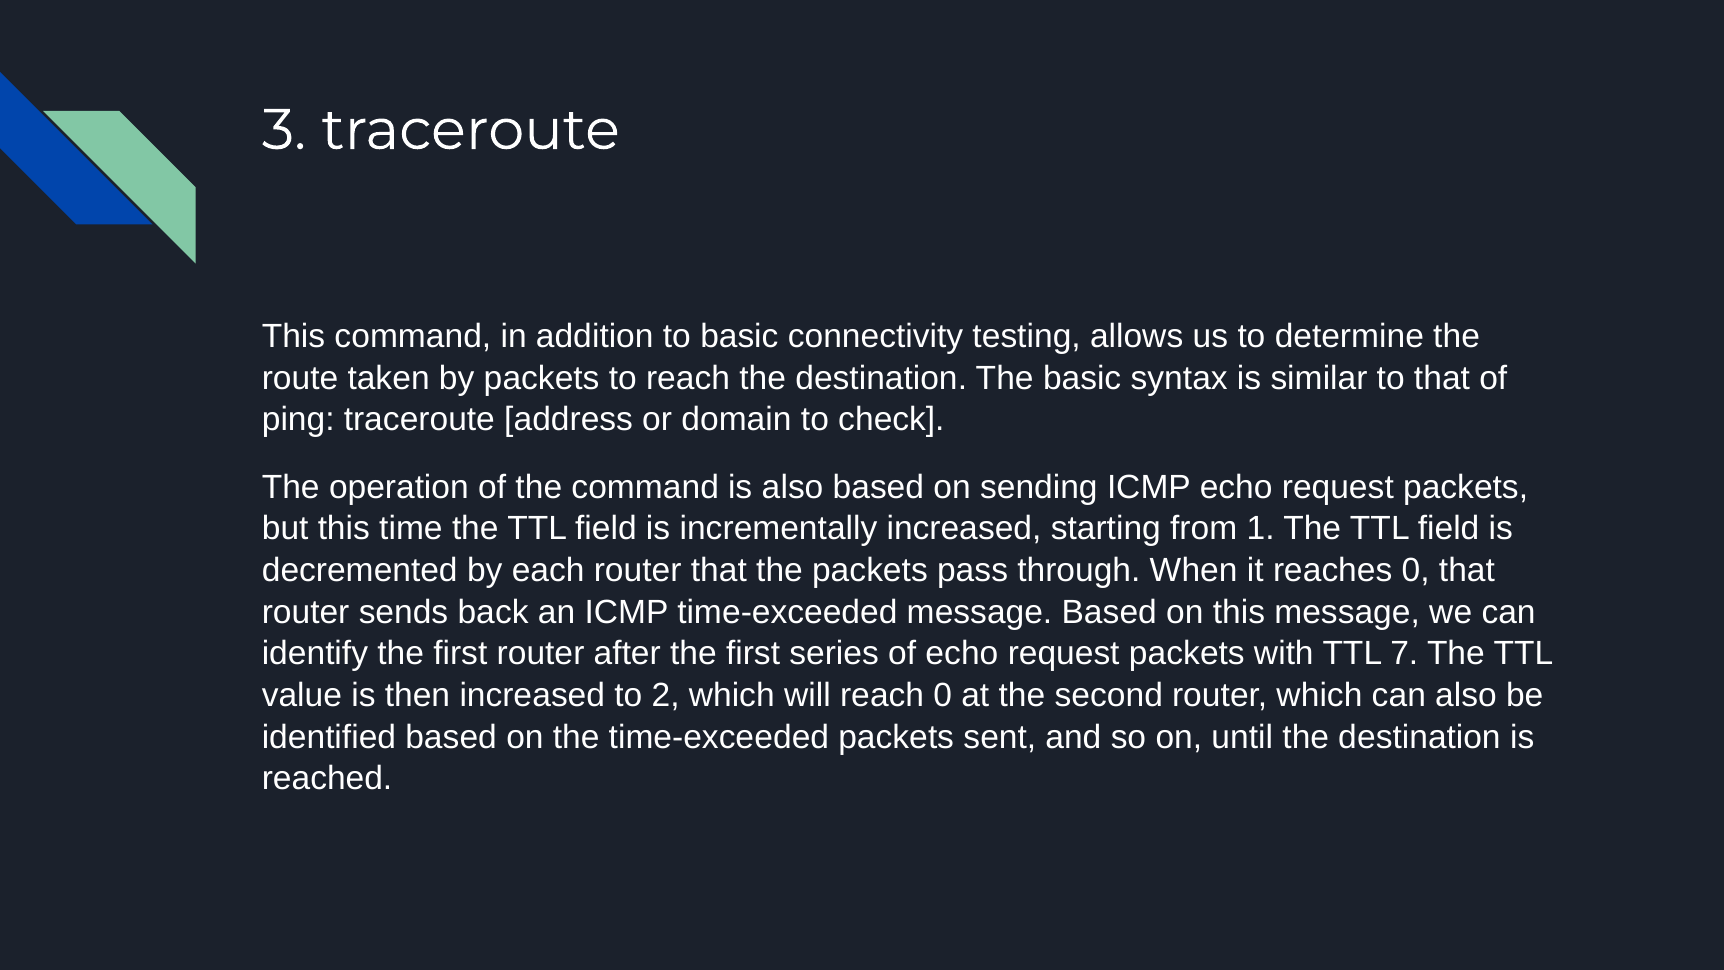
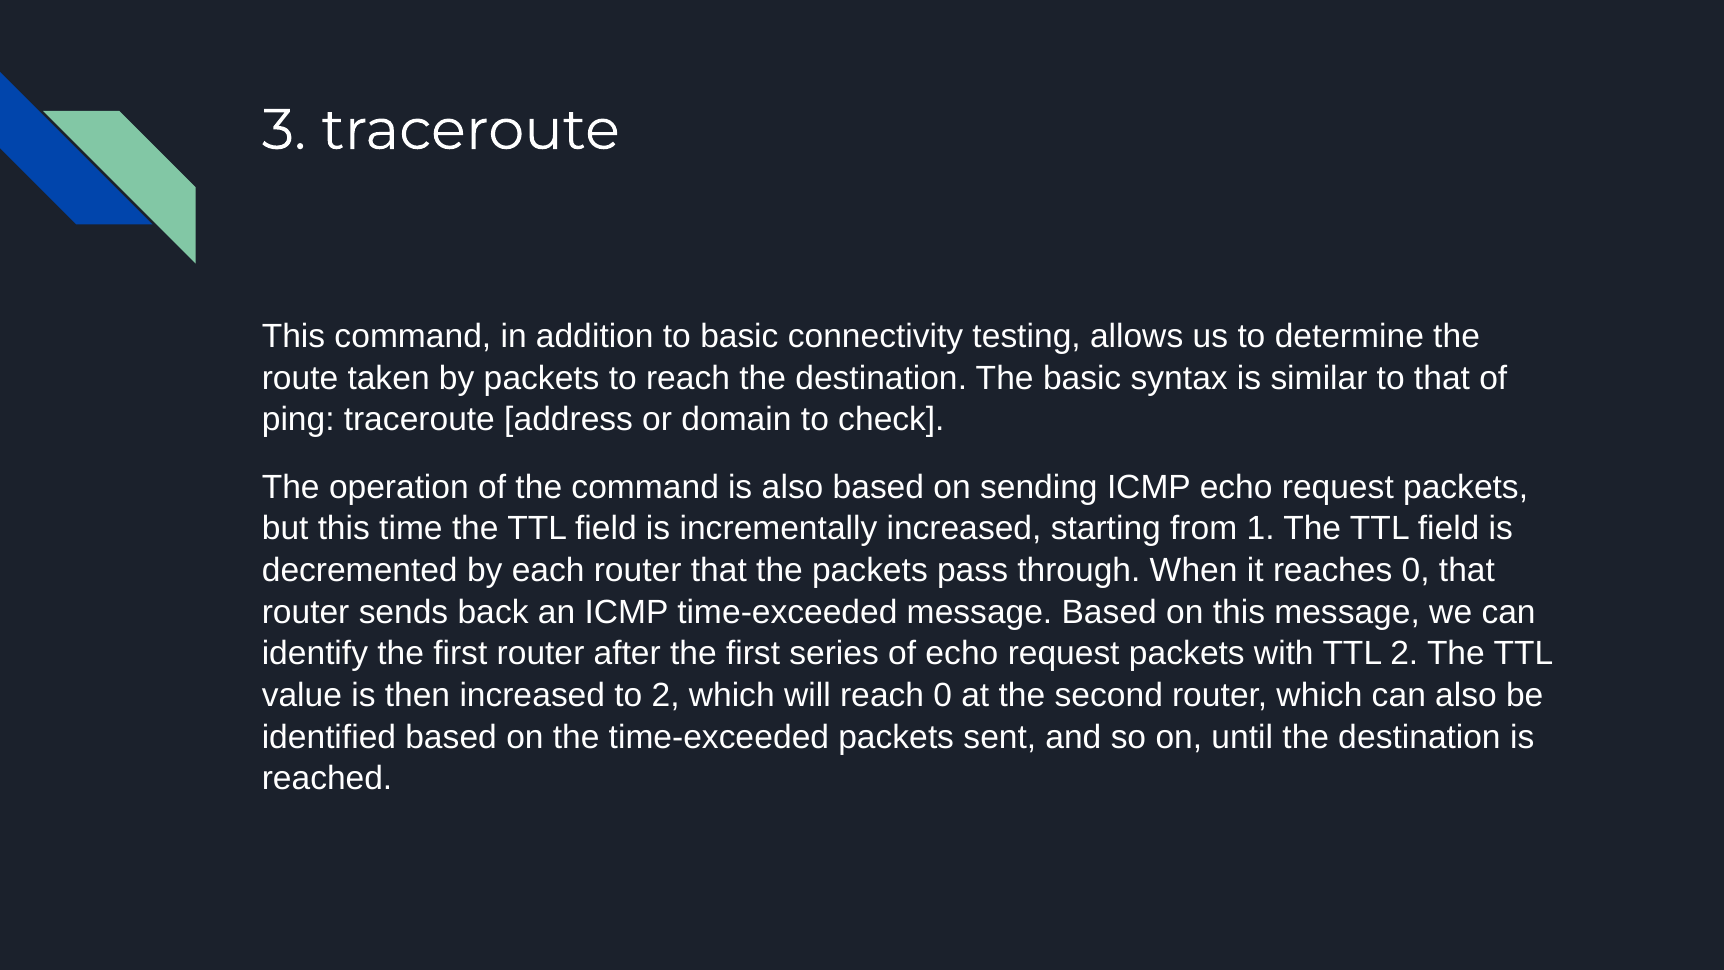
TTL 7: 7 -> 2 (1404, 654)
